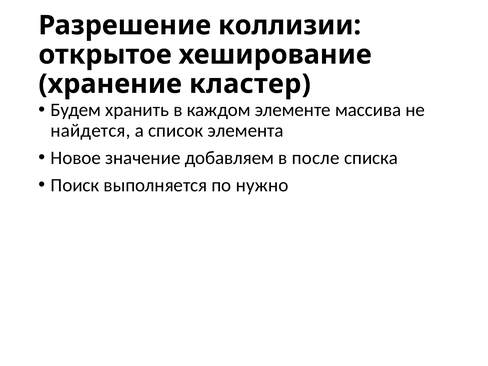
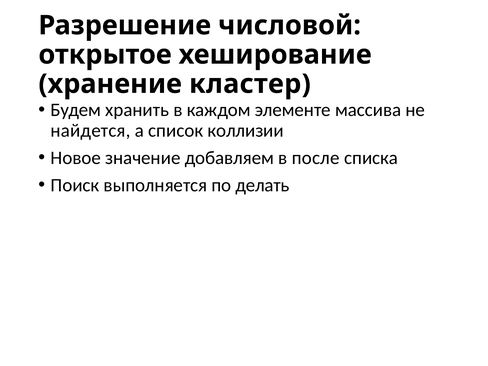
коллизии: коллизии -> числовой (290, 25)
элемента: элемента -> коллизии (246, 131)
нужно: нужно -> делать (262, 185)
